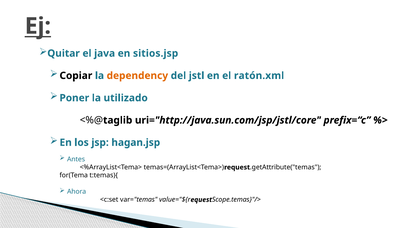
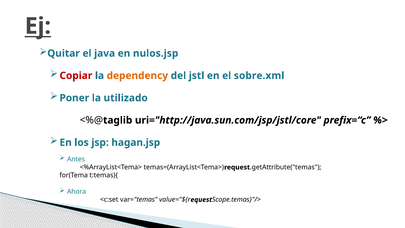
sitios.jsp: sitios.jsp -> nulos.jsp (156, 53)
Copiar colour: black -> red (76, 76)
ratón.xml: ratón.xml -> sobre.xml (259, 76)
